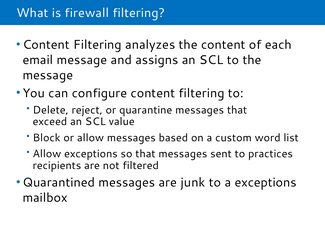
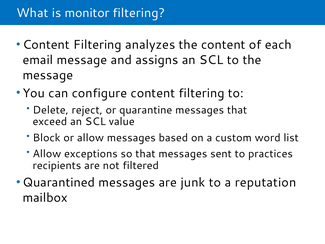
firewall: firewall -> monitor (87, 13)
a exceptions: exceptions -> reputation (266, 182)
